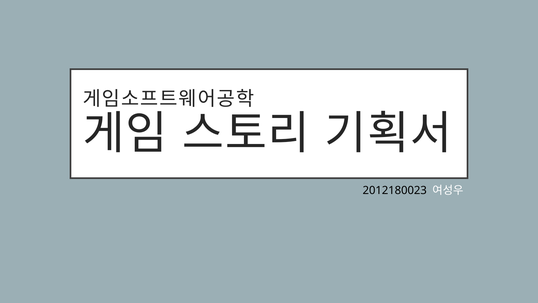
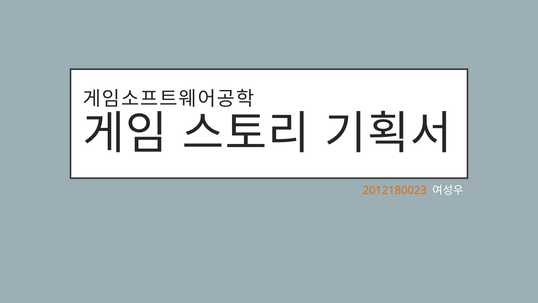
2012180023 colour: black -> orange (395, 190)
